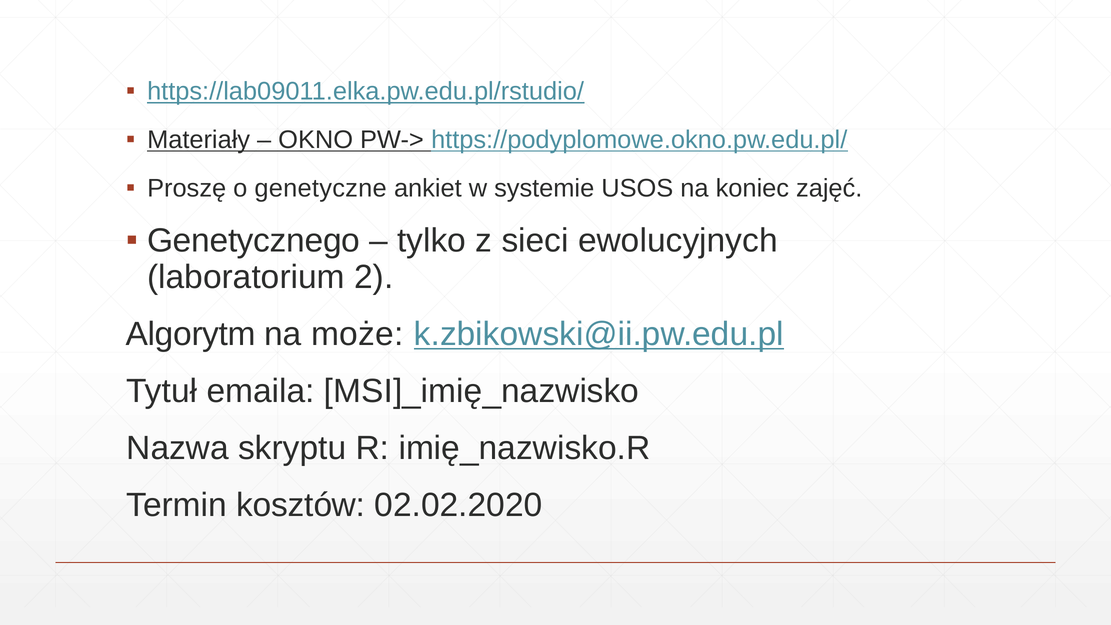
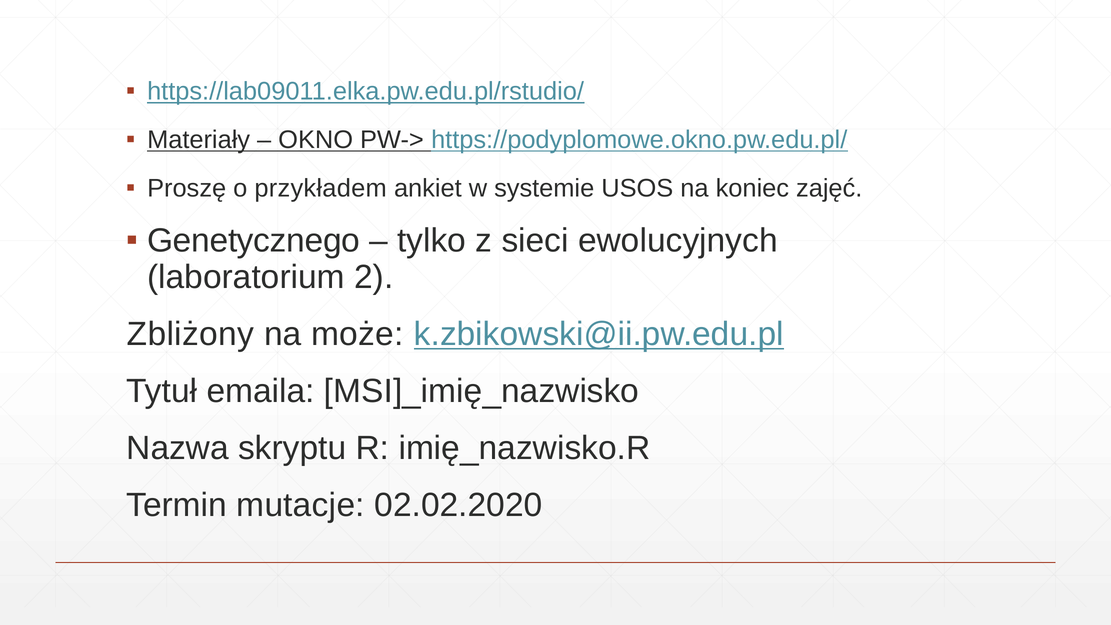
genetyczne: genetyczne -> przykładem (321, 188)
Algorytm: Algorytm -> Zbliżony (190, 334)
kosztów: kosztów -> mutacje (301, 505)
